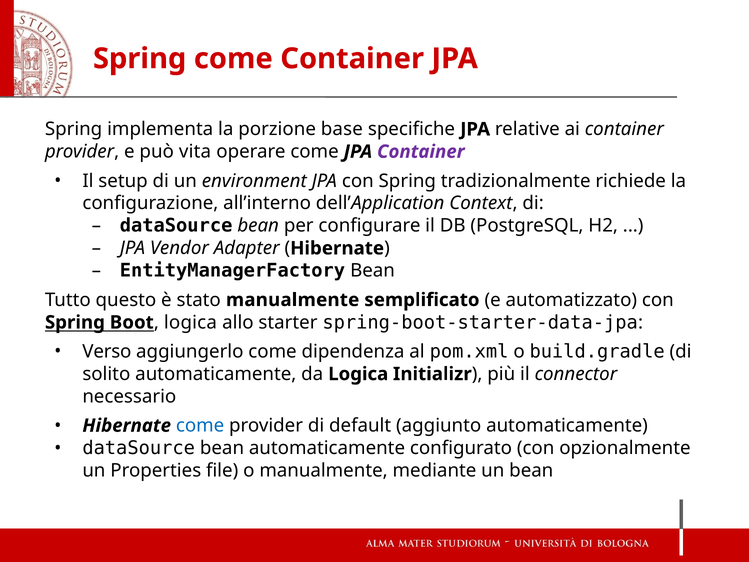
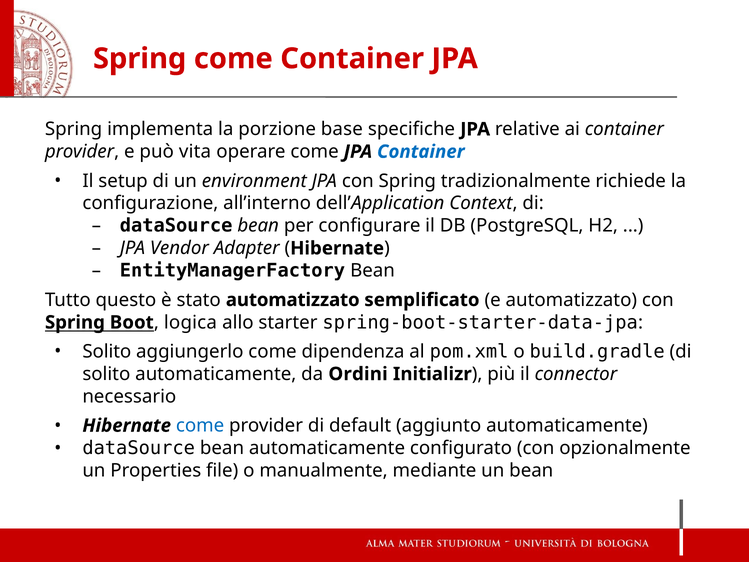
Container colour: purple -> blue (421, 152)
stato manualmente: manualmente -> automatizzato (293, 300)
Verso: Verso -> Solito (107, 351)
da Logica: Logica -> Ordini (358, 374)
